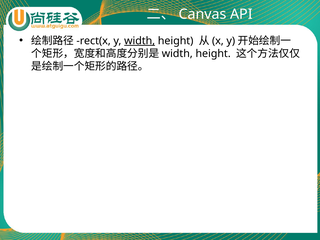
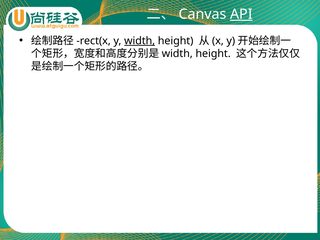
API underline: none -> present (241, 14)
